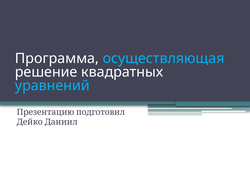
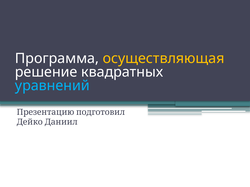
осуществляющая colour: light blue -> yellow (164, 59)
